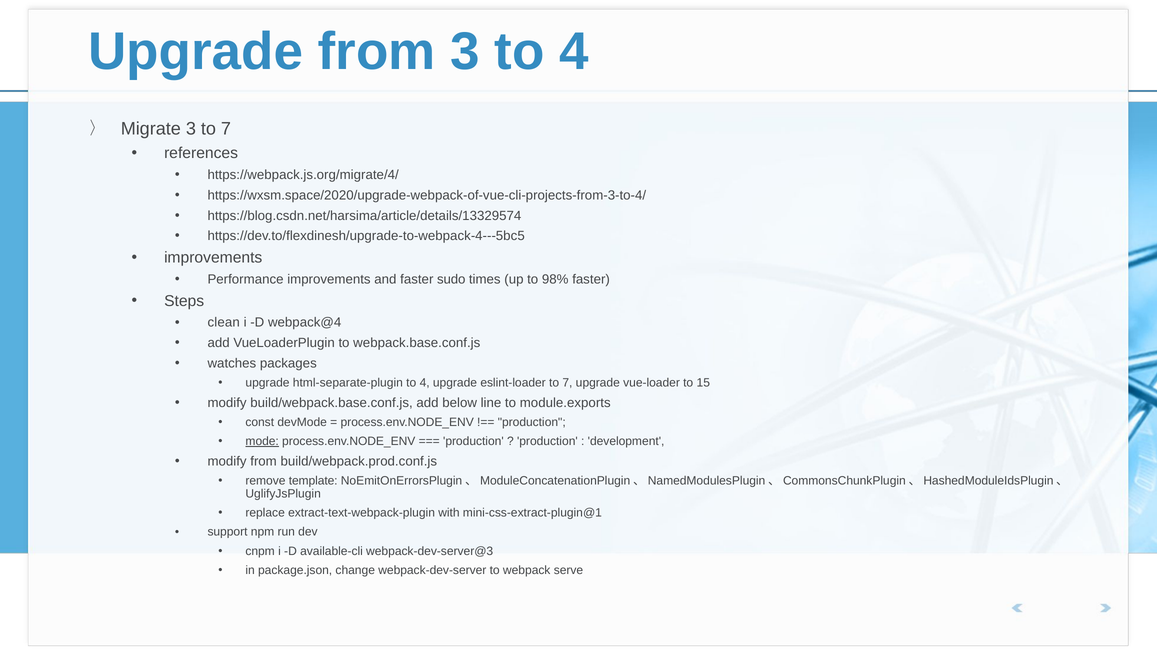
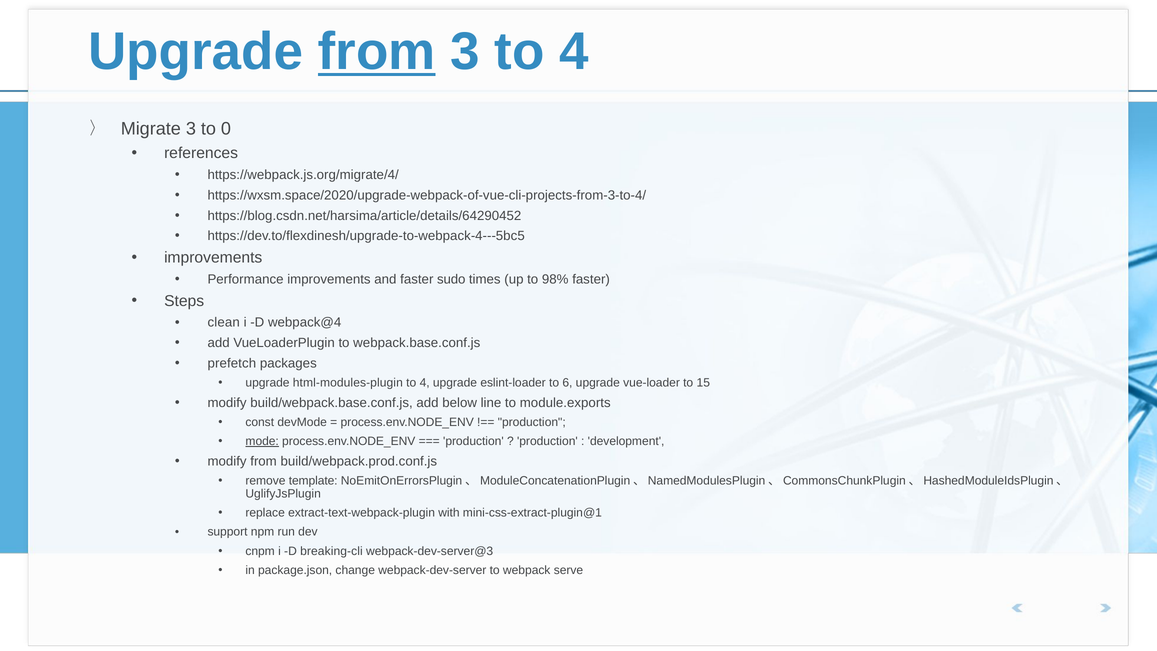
from underline: none -> present (377, 52)
3 to 7: 7 -> 0 (226, 129)
https://blog.csdn.net/harsima/article/details/13329574: https://blog.csdn.net/harsima/article/details/13329574 -> https://blog.csdn.net/harsima/article/details/64290452 (364, 216)
watches: watches -> prefetch (232, 363)
html-separate-plugin: html-separate-plugin -> html-modules-plugin (348, 383)
eslint-loader to 7: 7 -> 6 (567, 383)
available-cli: available-cli -> breaking-cli (331, 551)
